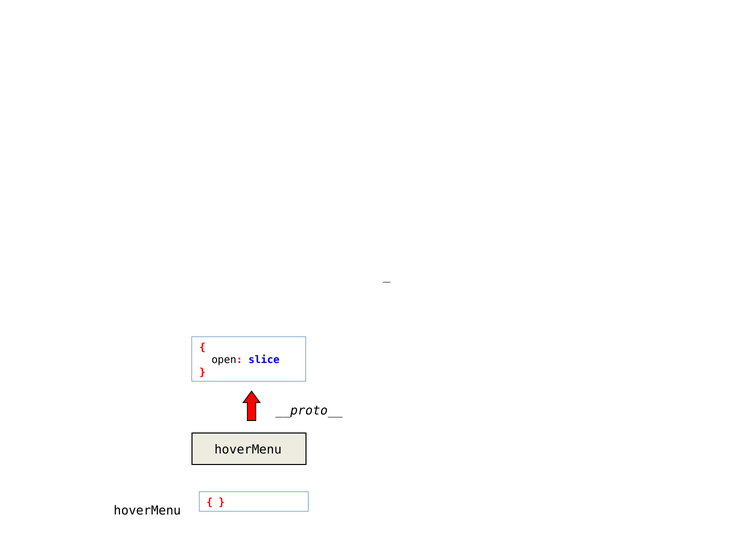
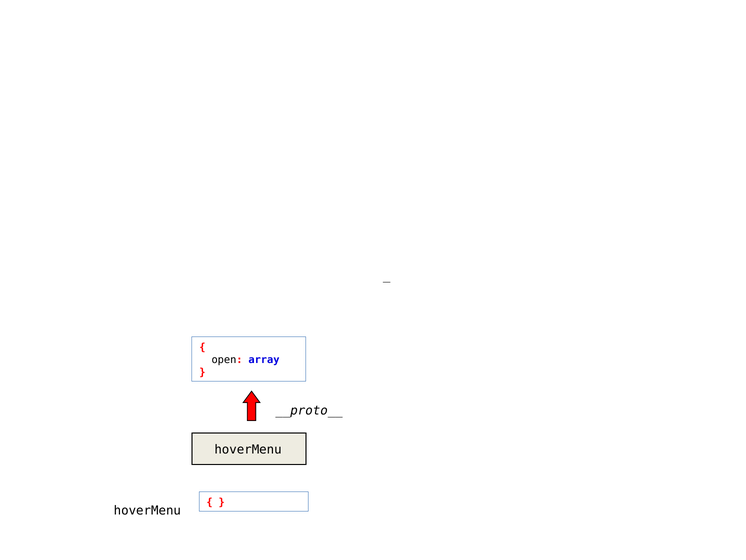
slice: slice -> array (264, 359)
